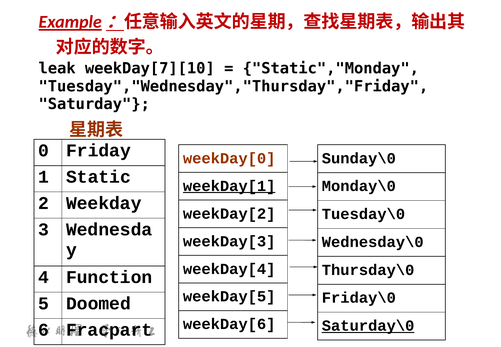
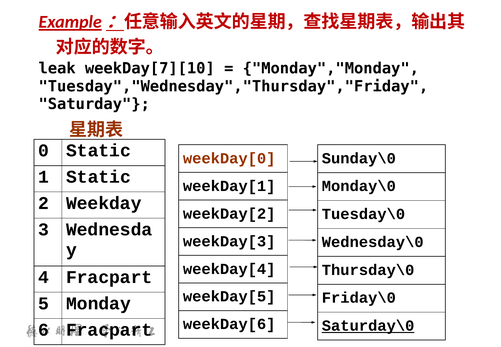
Static","Monday: Static","Monday -> Monday","Monday (331, 68)
0 Friday: Friday -> Static (98, 151)
weekDay[1 underline: present -> none (229, 186)
4 Function: Function -> Fracpart (109, 277)
Doomed: Doomed -> Monday (98, 303)
